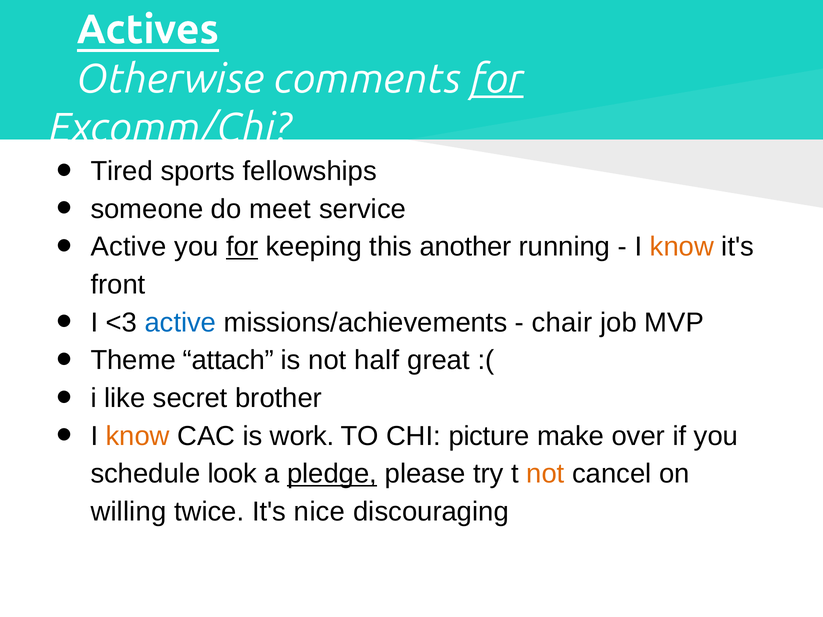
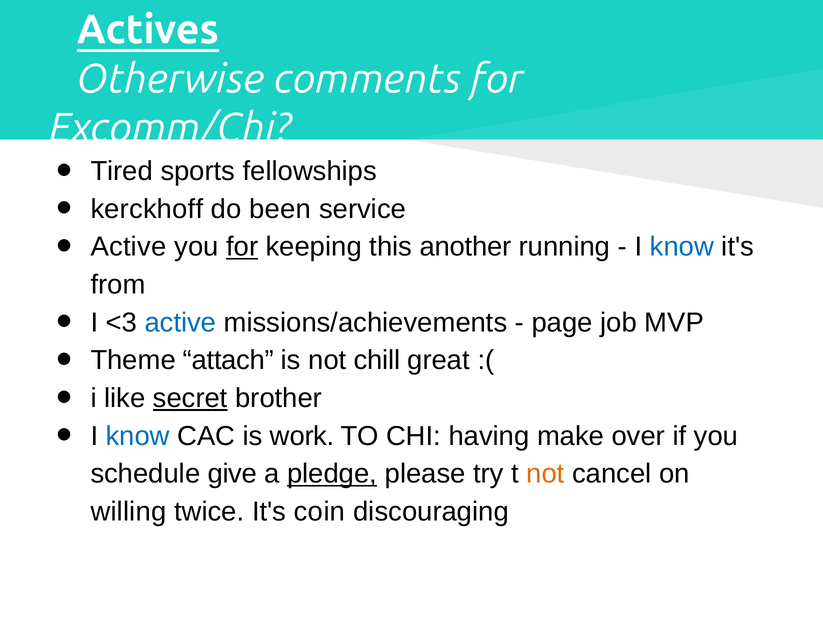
for underline: present -> none (497, 79)
someone: someone -> kerckhoff (147, 209)
meet: meet -> been (280, 209)
know colour: orange -> blue (682, 247)
front: front -> from (118, 285)
chair: chair -> page (562, 323)
half: half -> chill (377, 361)
secret underline: none -> present (190, 398)
know colour: orange -> blue (138, 436)
picture: picture -> having (489, 436)
look: look -> give (232, 474)
nice: nice -> coin (320, 512)
